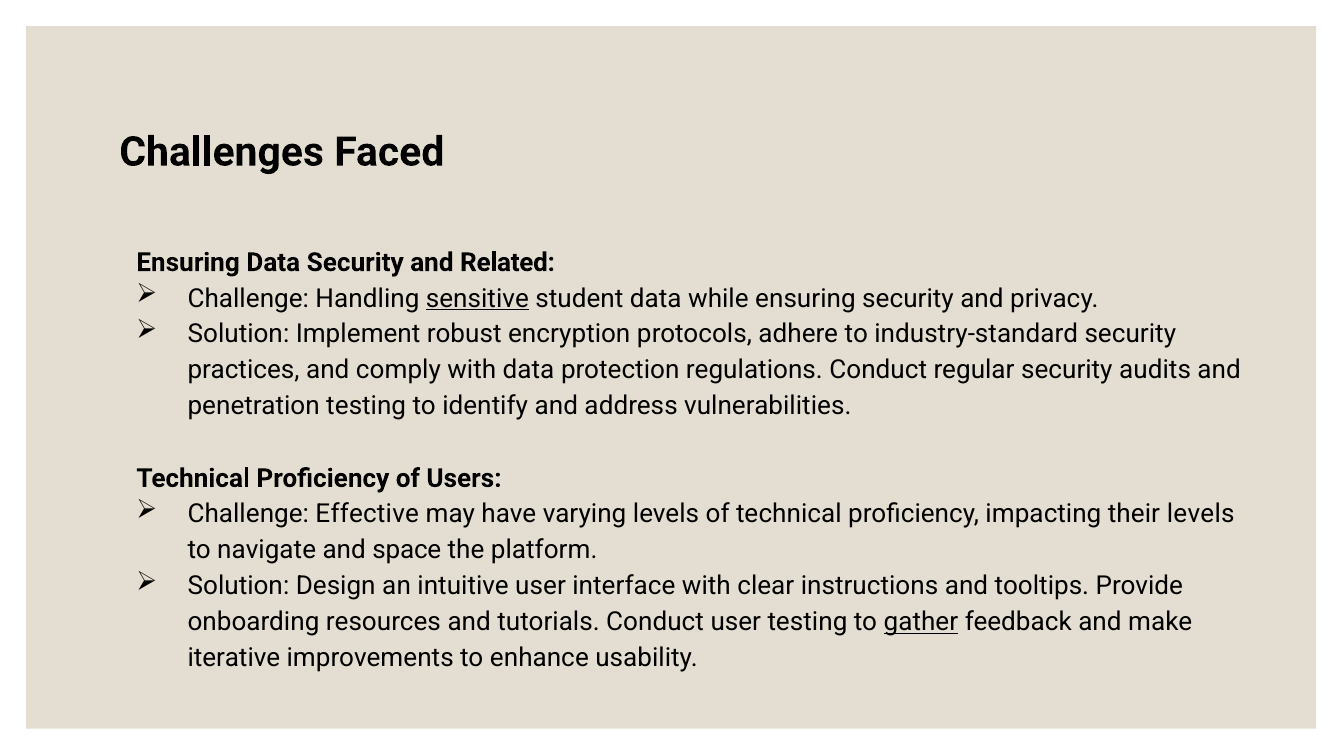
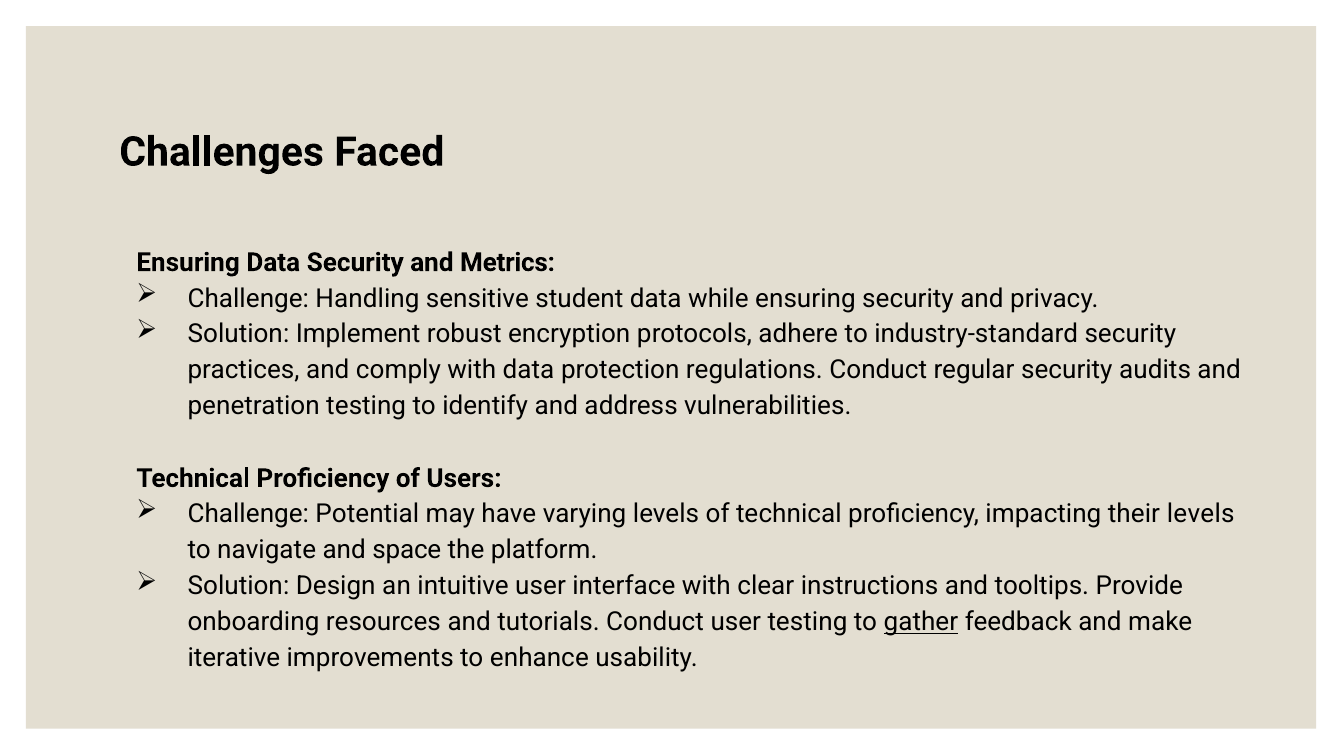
Related: Related -> Metrics (507, 262)
sensitive underline: present -> none (477, 298)
Effective: Effective -> Potential (367, 514)
